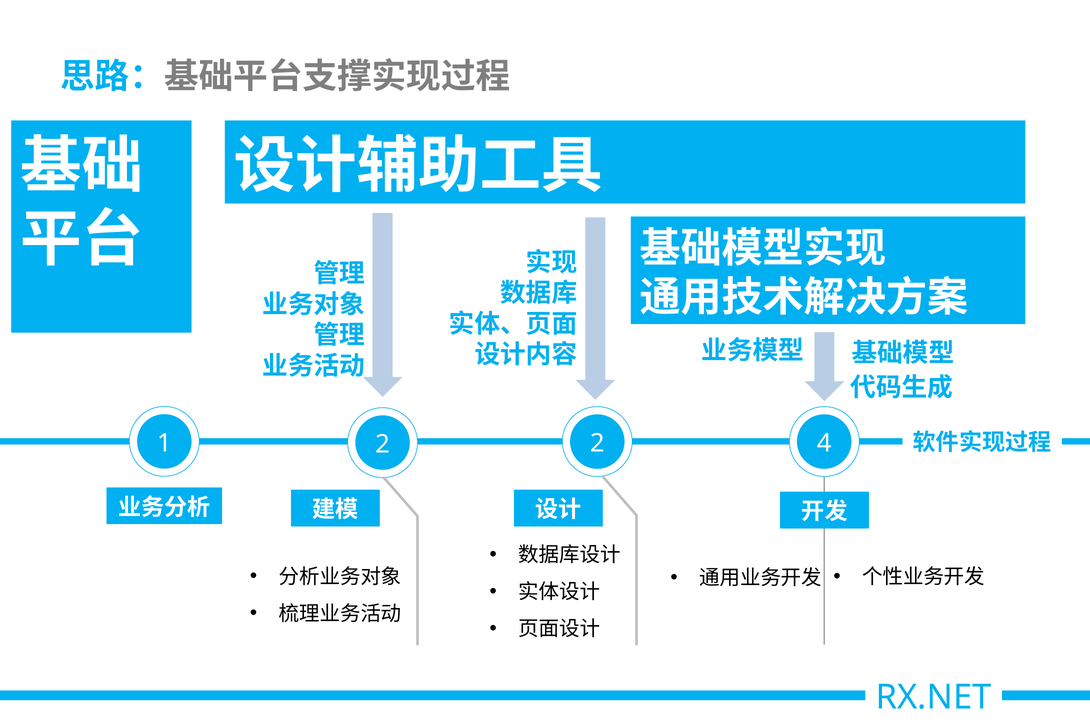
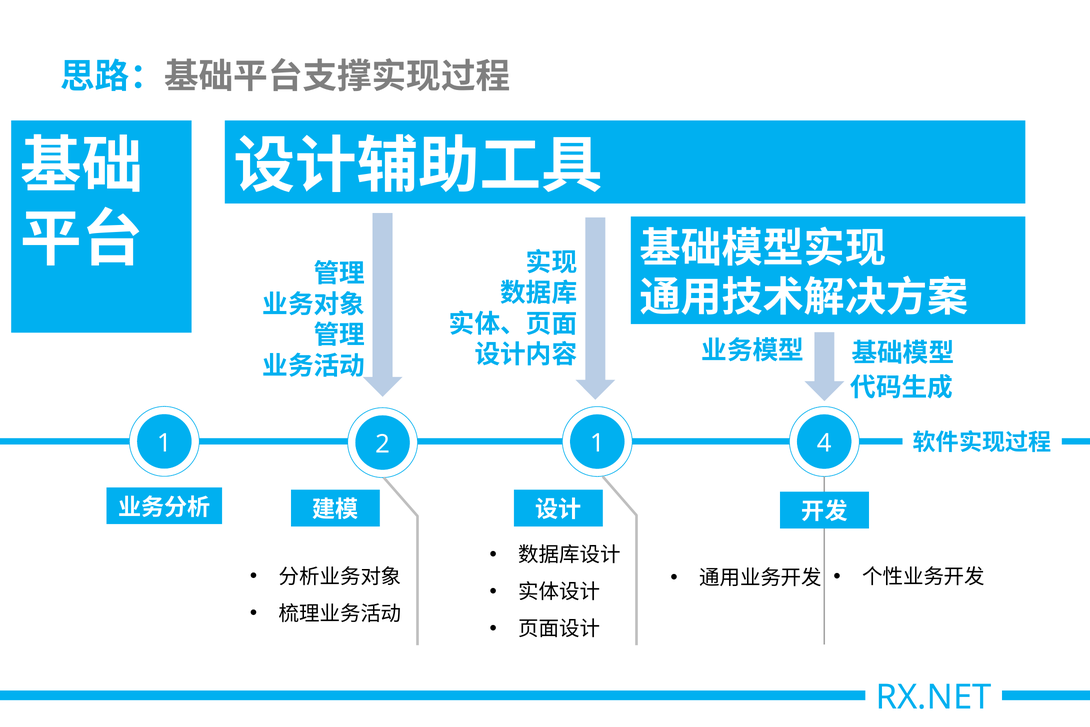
2 2: 2 -> 1 (597, 443)
